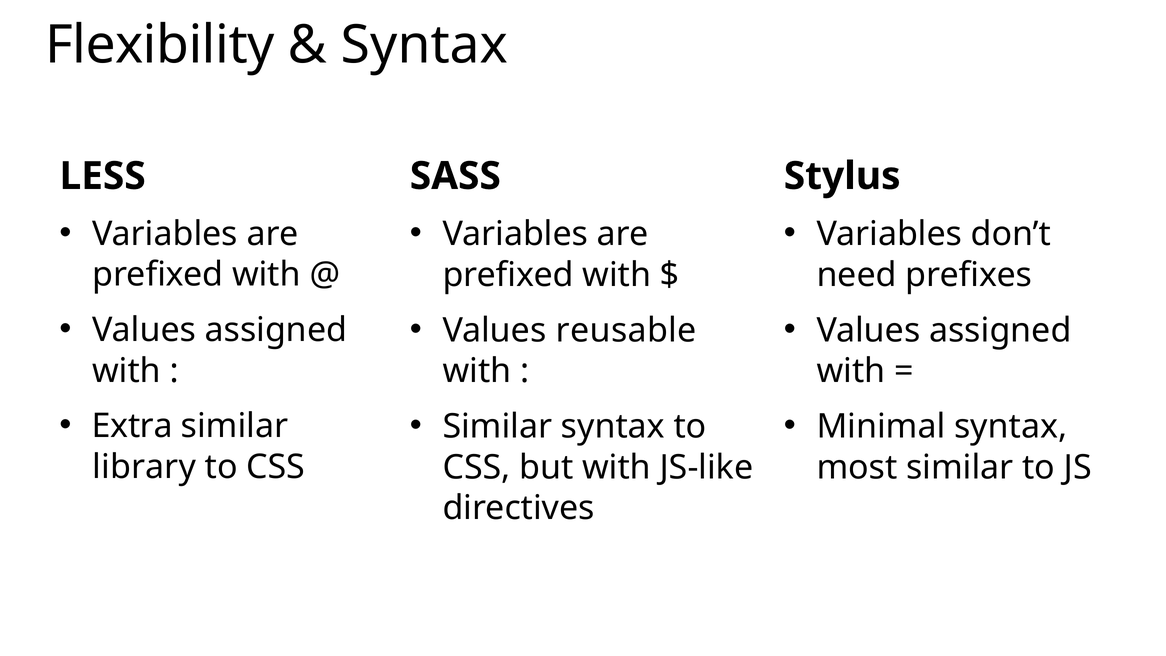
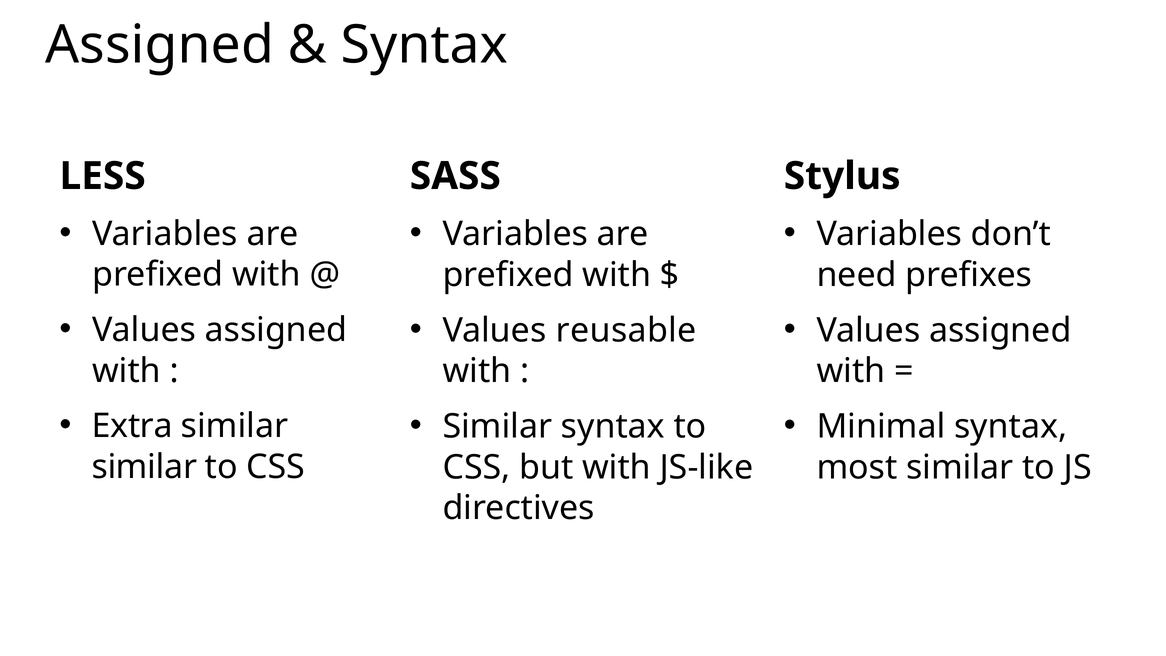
Flexibility: Flexibility -> Assigned (159, 45)
library: library -> similar (144, 467)
